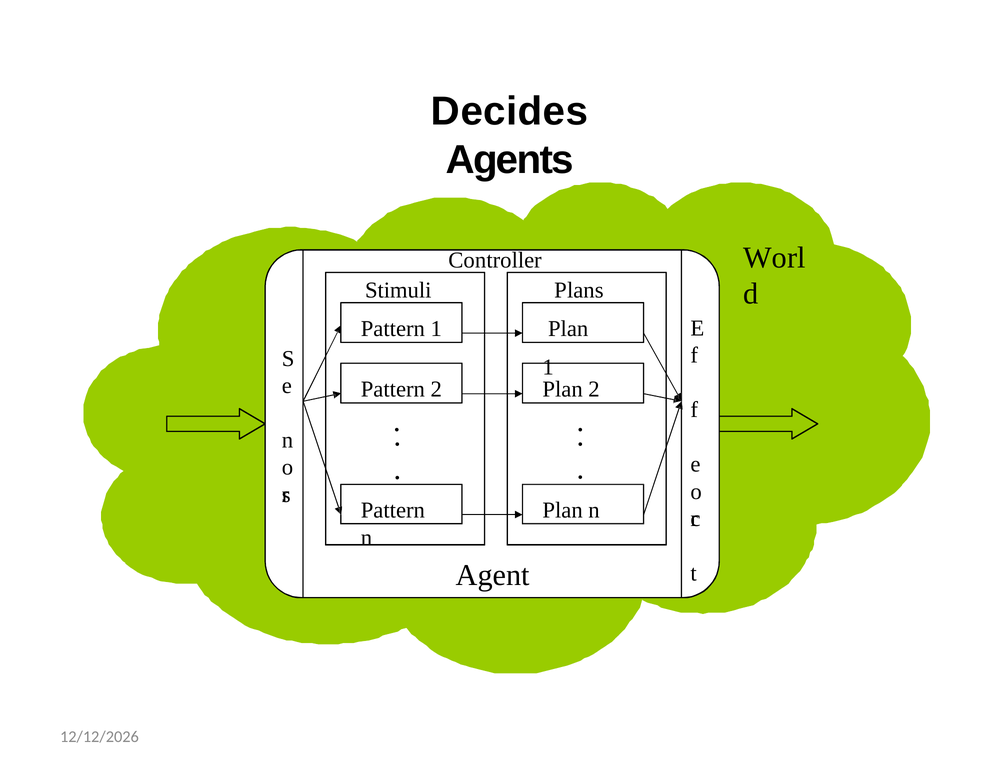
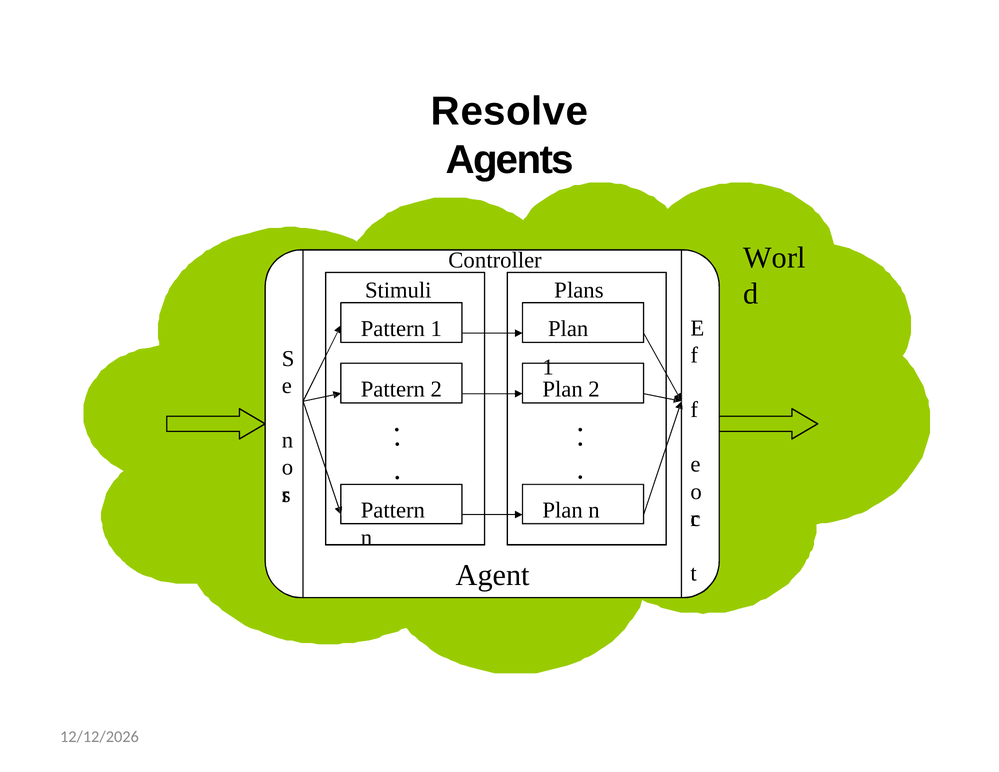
Decides: Decides -> Resolve (509, 111)
